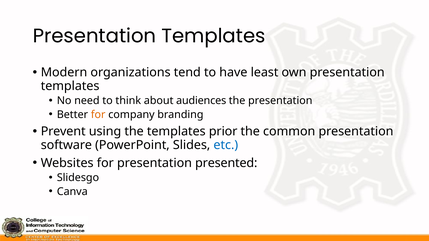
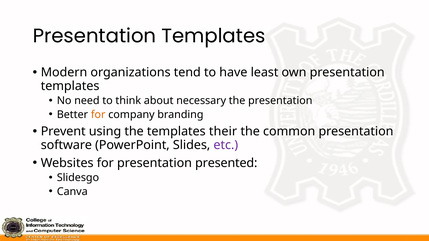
audiences: audiences -> necessary (201, 101)
prior: prior -> their (223, 132)
etc colour: blue -> purple (226, 145)
